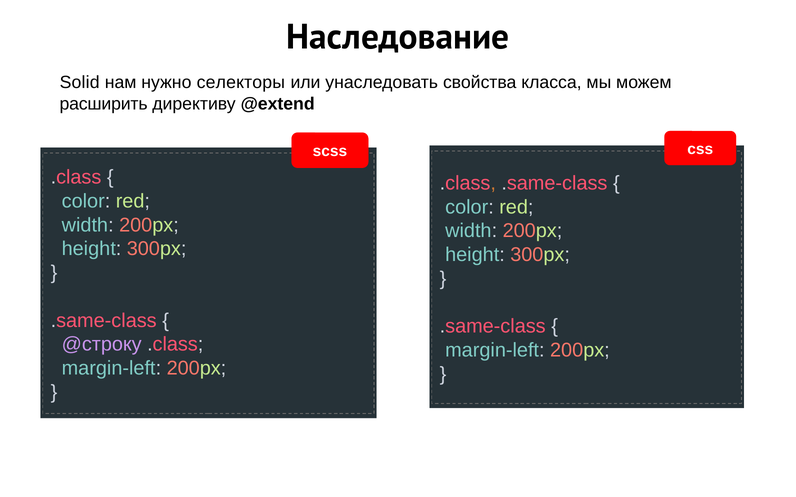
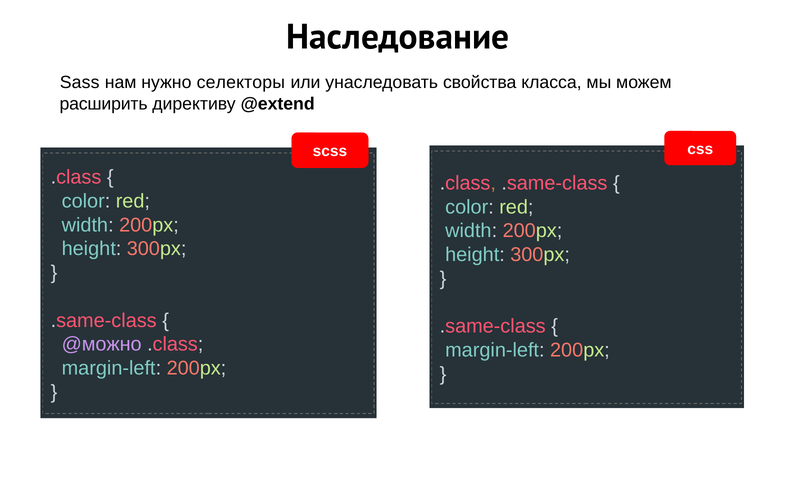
Solid: Solid -> Sass (80, 83)
@строку: @строку -> @можно (102, 345)
